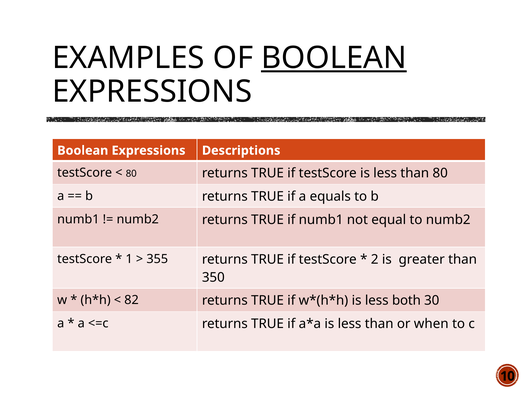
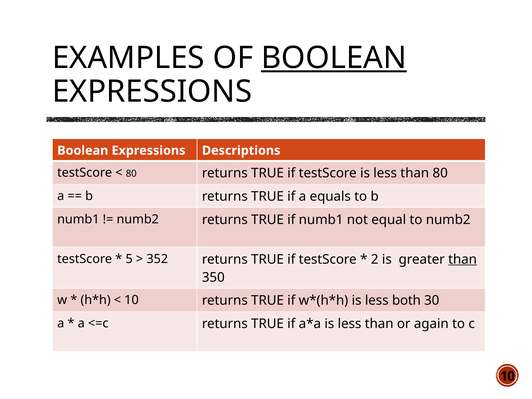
1: 1 -> 5 (129, 259)
355: 355 -> 352 (157, 259)
than underline: none -> present (463, 259)
82: 82 -> 10 (132, 300)
when: when -> again (431, 324)
